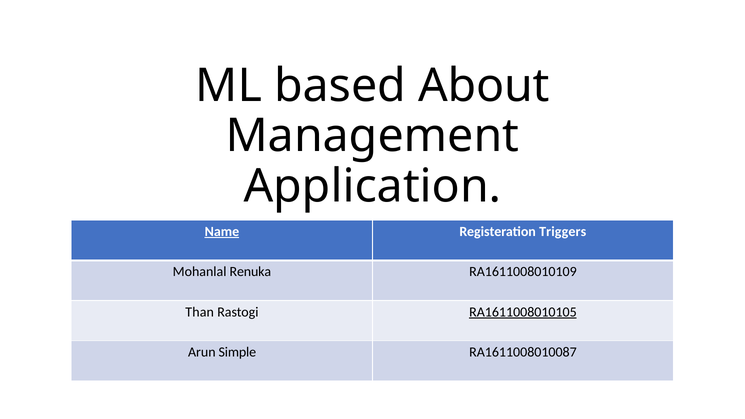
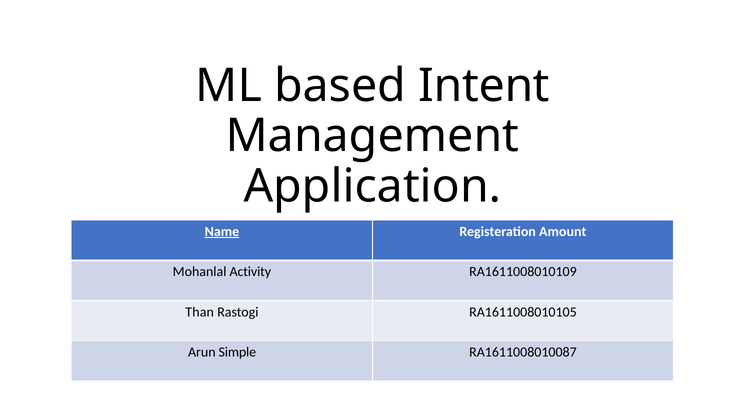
About: About -> Intent (484, 86)
Triggers: Triggers -> Amount (563, 232)
Renuka: Renuka -> Activity (250, 272)
RA1611008010105 underline: present -> none (523, 312)
